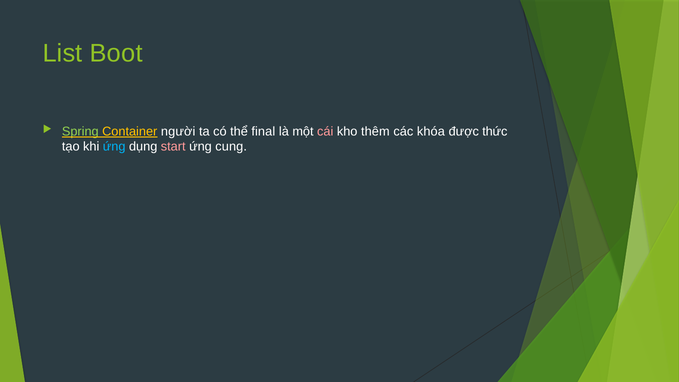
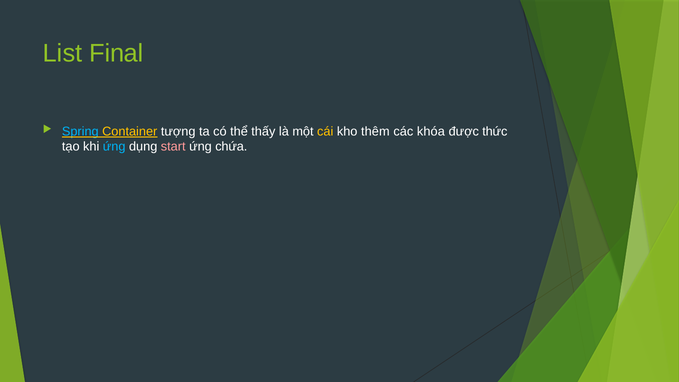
Boot: Boot -> Final (116, 54)
Spring colour: light green -> light blue (80, 131)
người: người -> tượng (178, 131)
final: final -> thấy (263, 131)
cái colour: pink -> yellow (325, 131)
cung: cung -> chứa (231, 147)
